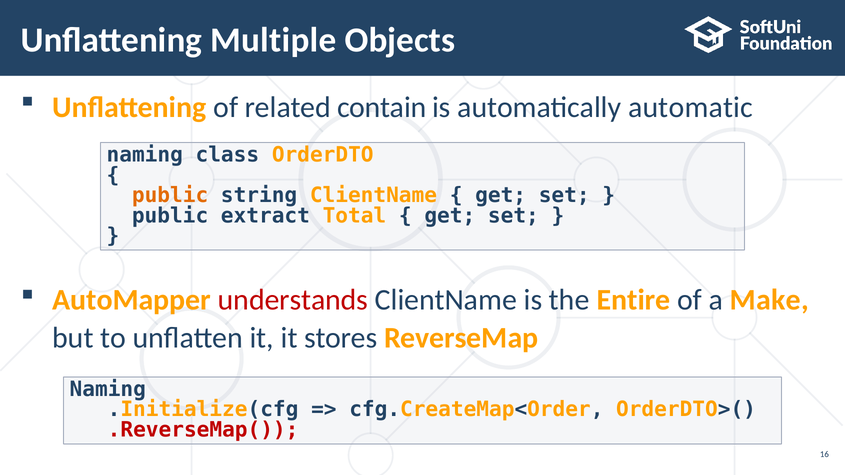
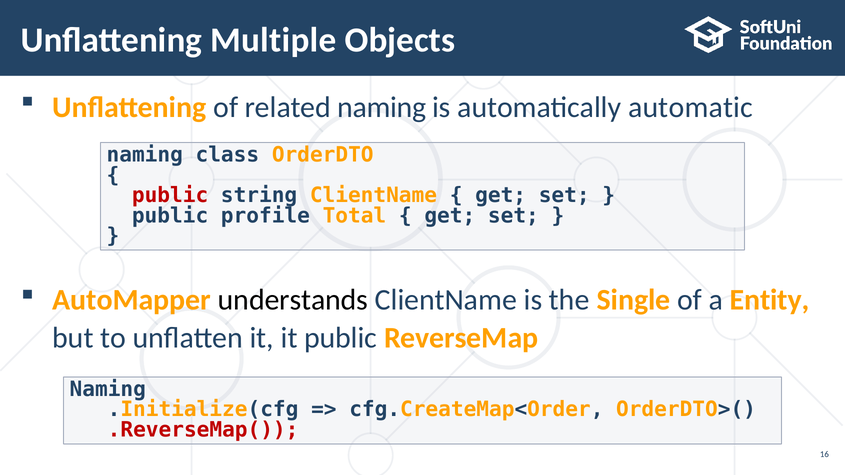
related contain: contain -> naming (382, 107)
public colour: orange -> red (170, 196)
extract: extract -> profile (265, 216)
understands colour: red -> black (293, 300)
Entire: Entire -> Single (634, 300)
Make: Make -> Entity (770, 300)
it stores: stores -> public (341, 338)
